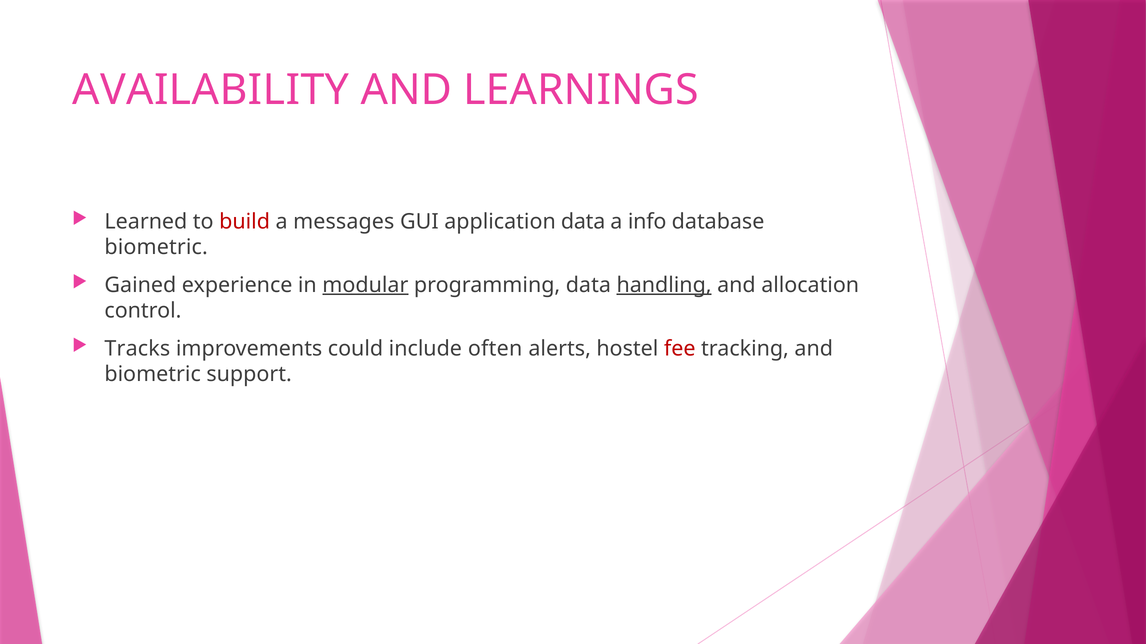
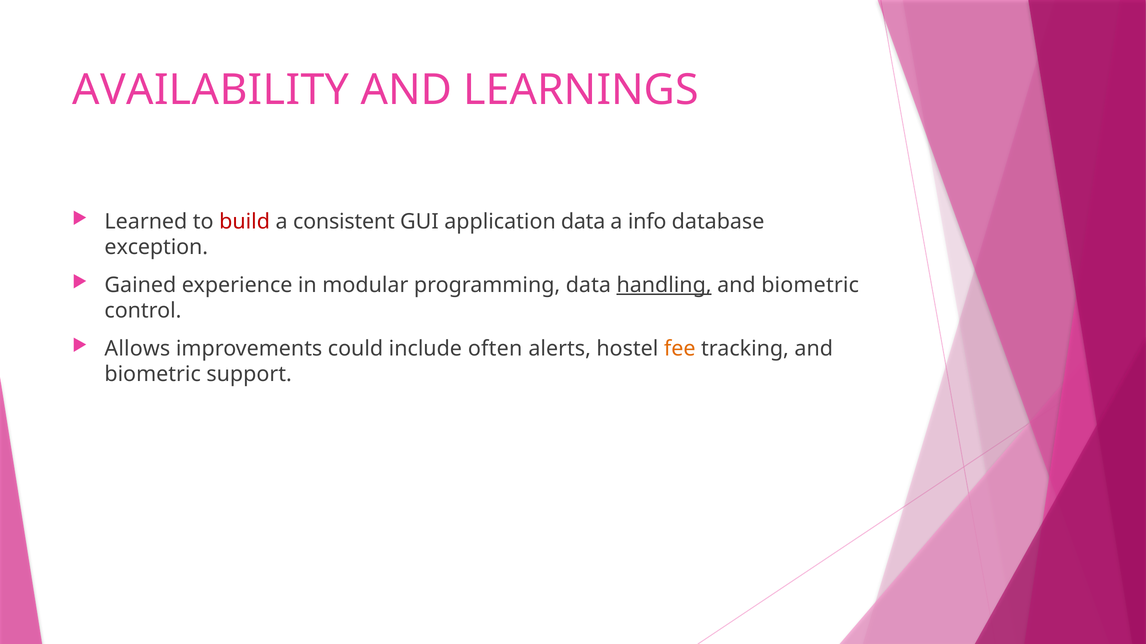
messages: messages -> consistent (344, 222)
biometric: biometric -> exception (156, 248)
modular underline: present -> none (365, 285)
allocation: allocation -> biometric (810, 285)
Tracks: Tracks -> Allows (137, 349)
fee colour: red -> orange (680, 349)
